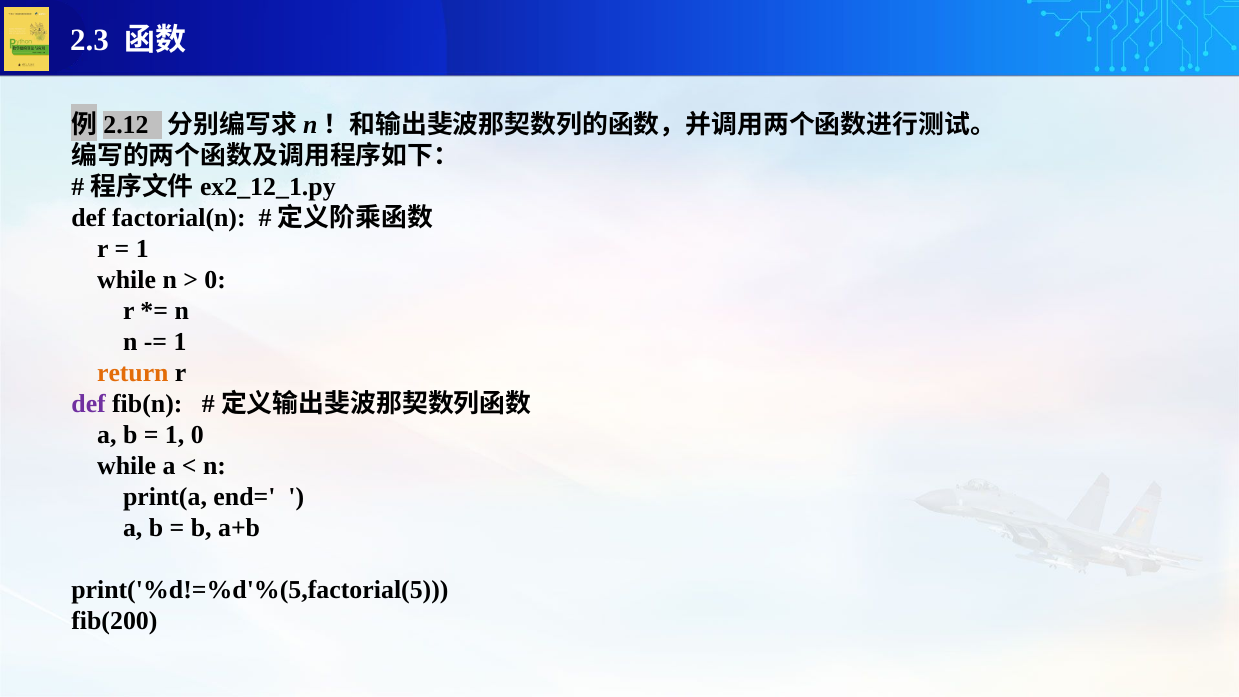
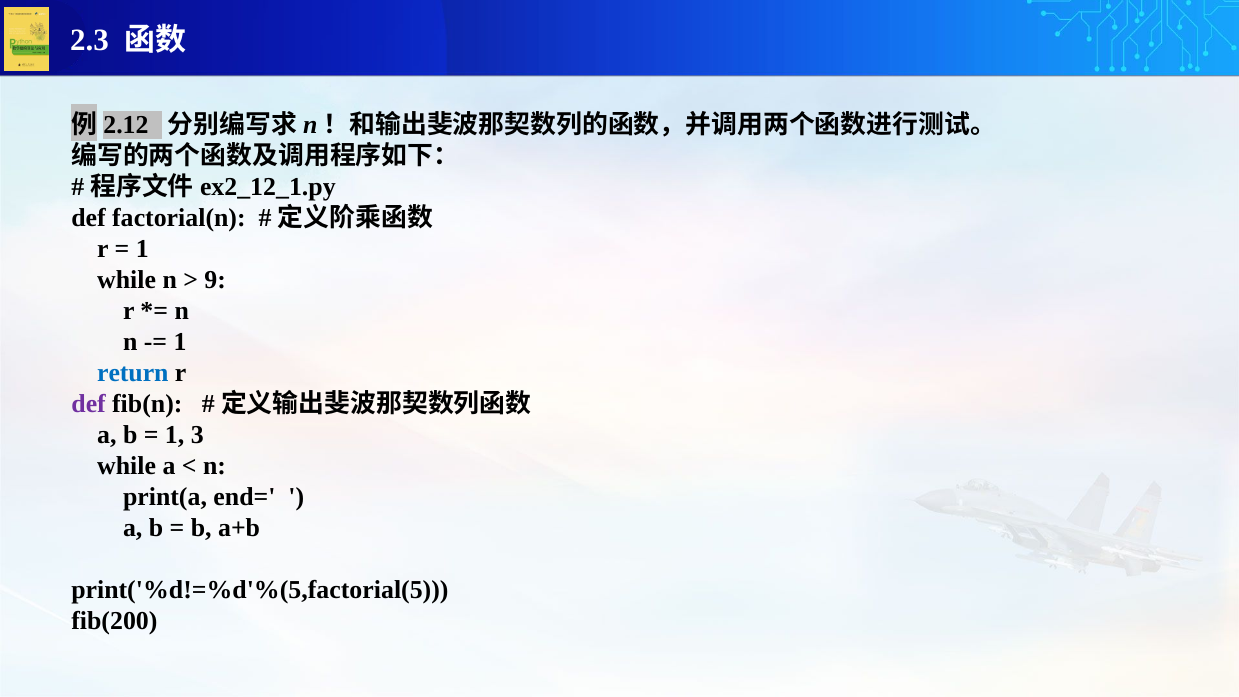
0: 0 -> 9 (215, 280)
return colour: orange -> blue (133, 373)
1 0: 0 -> 3 (197, 435)
